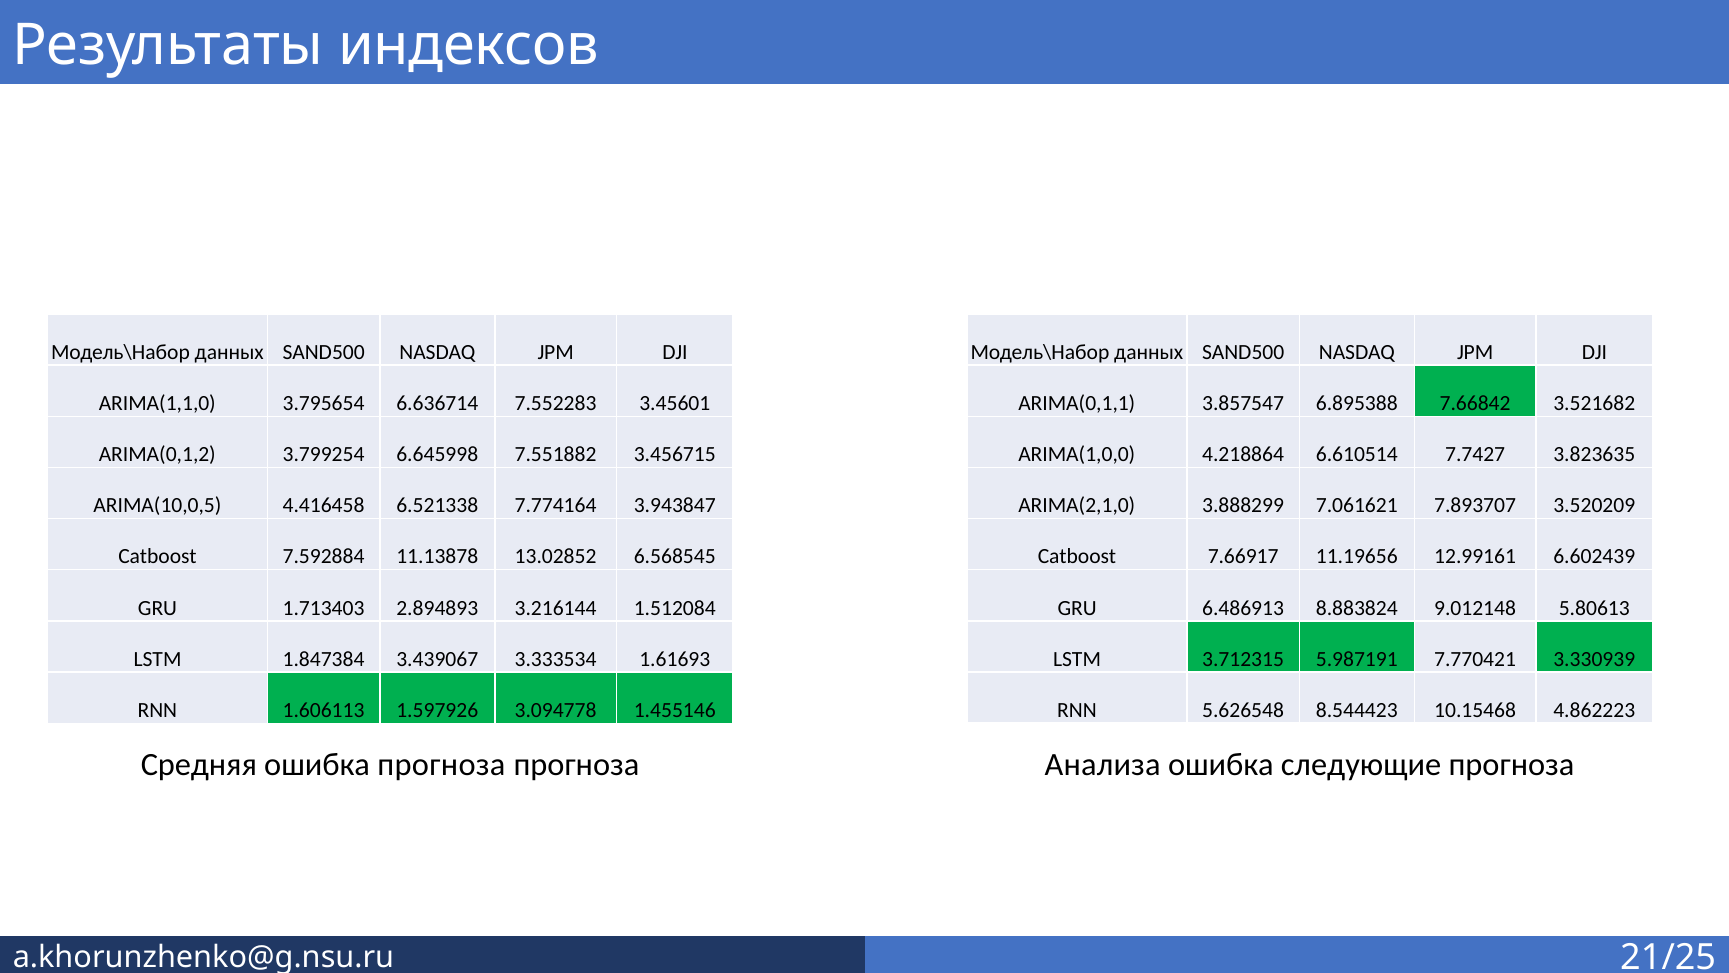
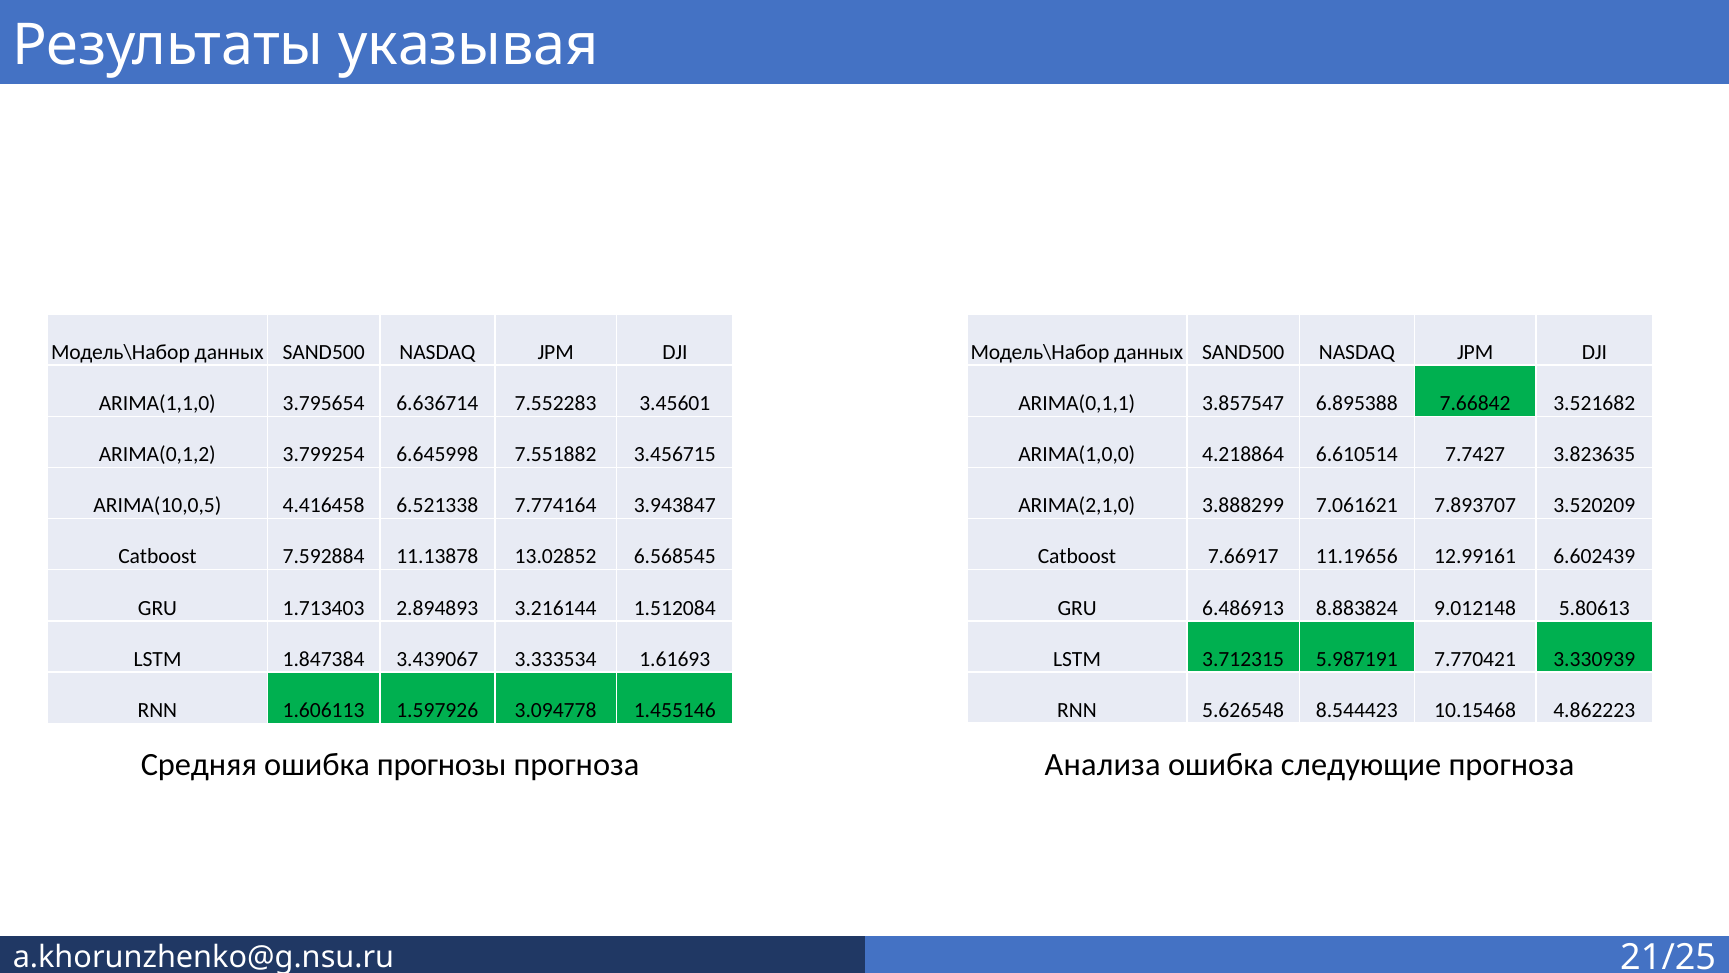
индексов: индексов -> указывая (469, 46)
ошибка прогноза: прогноза -> прогнозы (442, 764)
